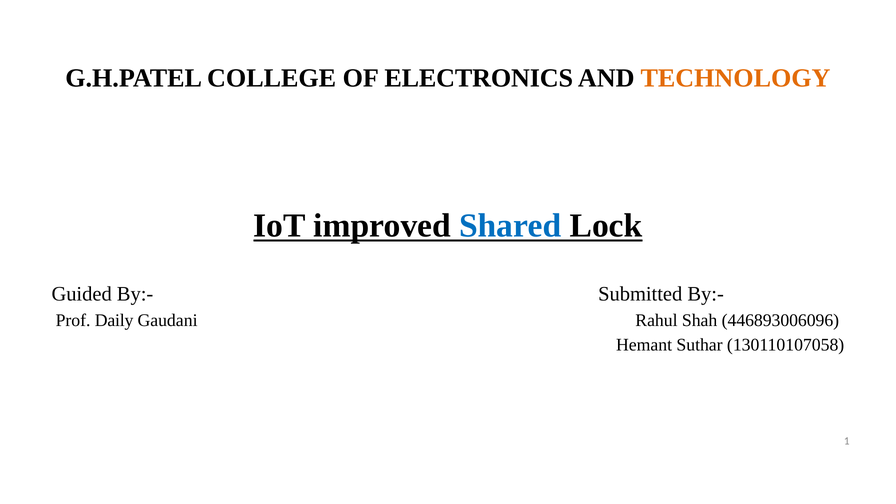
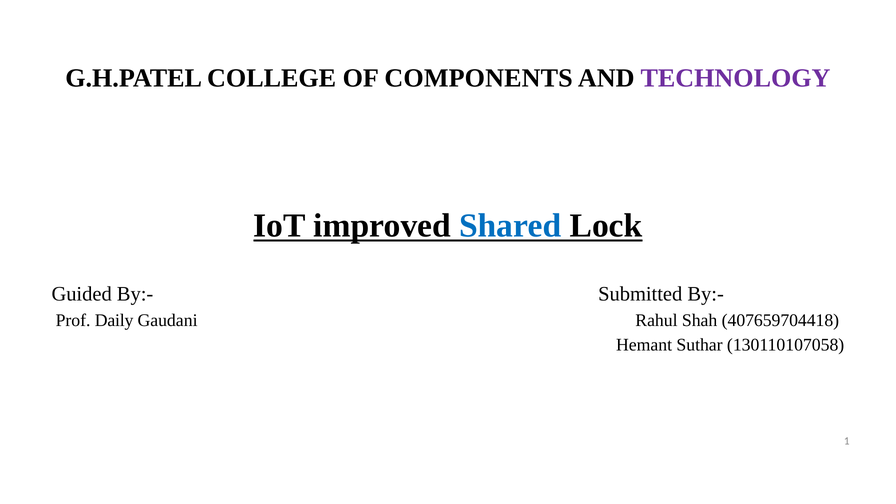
ELECTRONICS: ELECTRONICS -> COMPONENTS (479, 78)
TECHNOLOGY colour: orange -> purple (736, 78)
446893006096: 446893006096 -> 407659704418 (780, 320)
